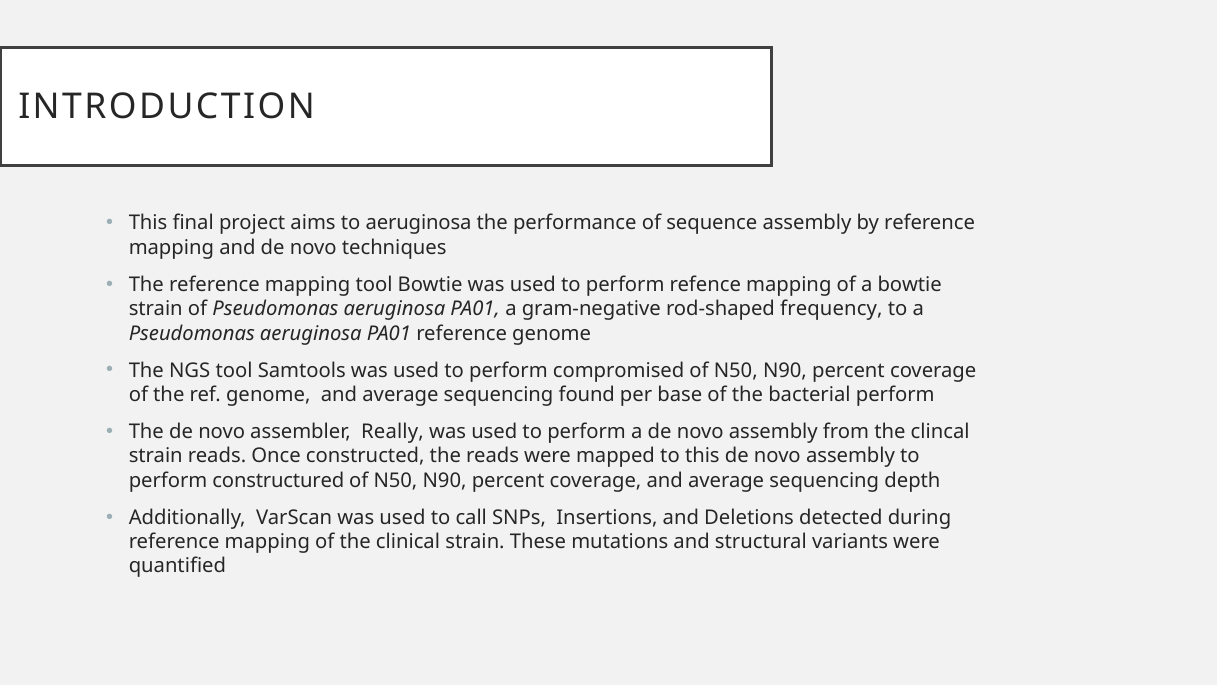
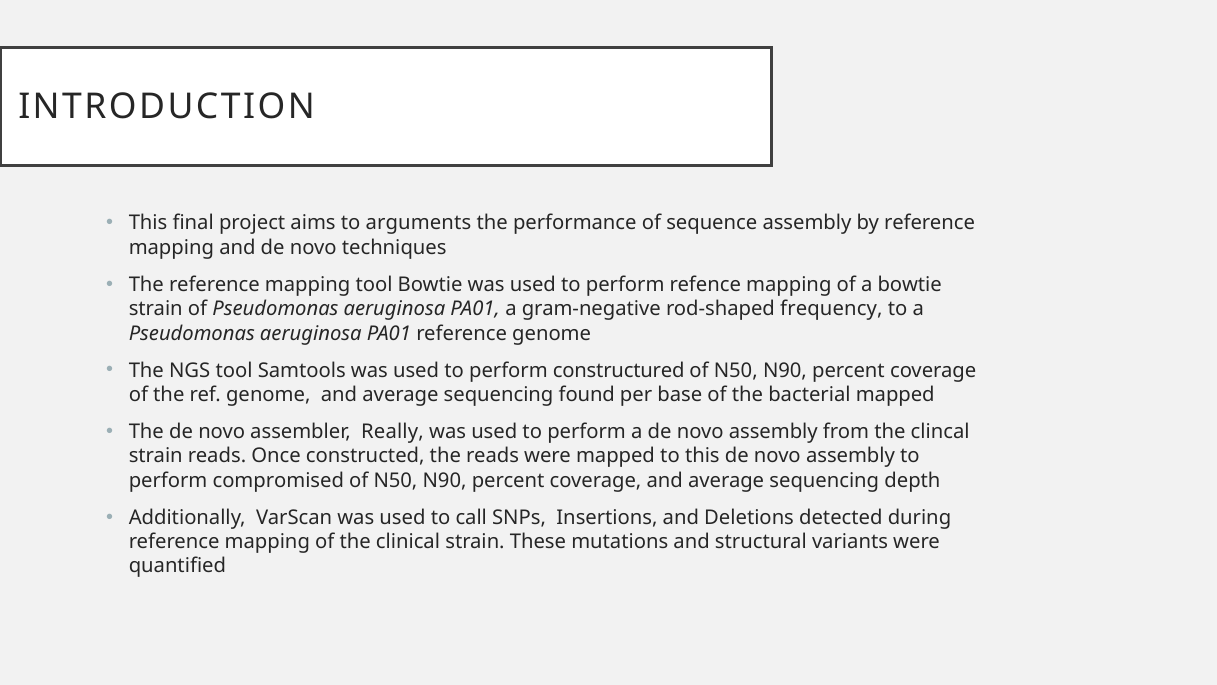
to aeruginosa: aeruginosa -> arguments (418, 223)
compromised: compromised -> constructured (619, 370)
bacterial perform: perform -> mapped (895, 394)
constructured: constructured -> compromised (278, 480)
